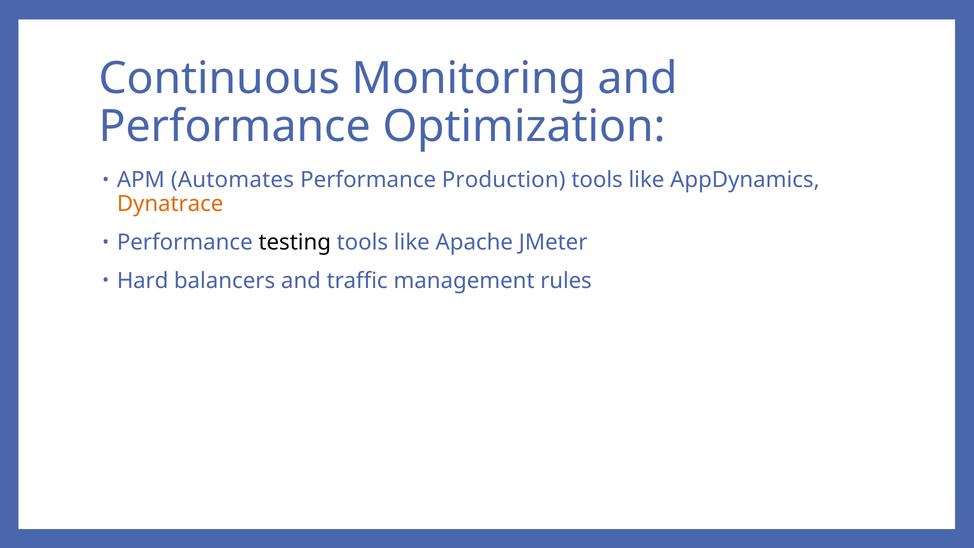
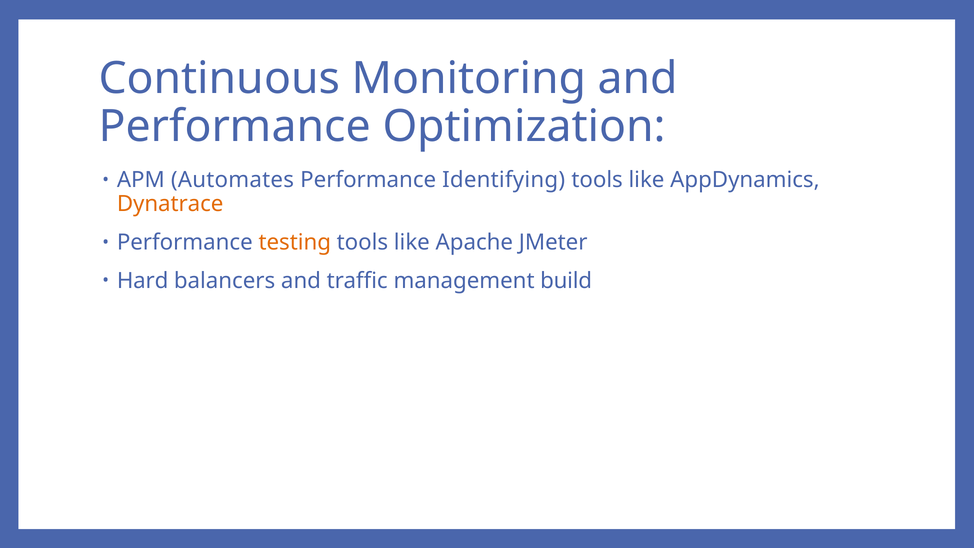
Production: Production -> Identifying (504, 180)
testing colour: black -> orange (295, 242)
rules: rules -> build (566, 281)
